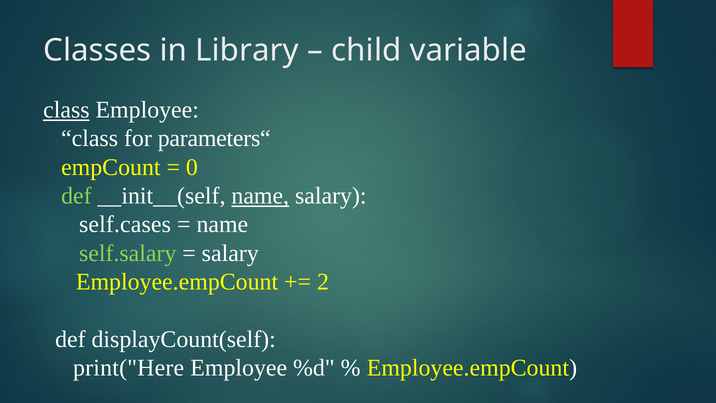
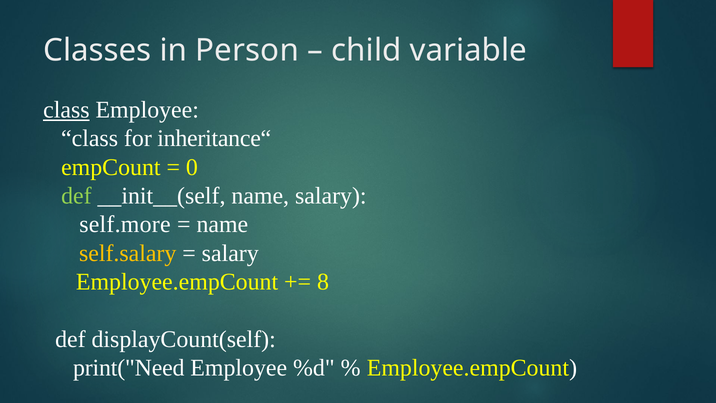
Library: Library -> Person (247, 50)
parameters“: parameters“ -> inheritance“ (214, 138)
name underline: present -> none (260, 196)
self.cases: self.cases -> self.more (125, 224)
self.salary colour: light green -> yellow (128, 253)
2: 2 -> 8 (323, 282)
print("Here: print("Here -> print("Need (129, 368)
